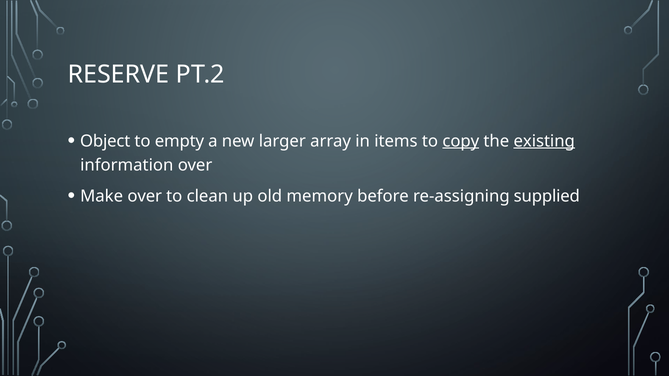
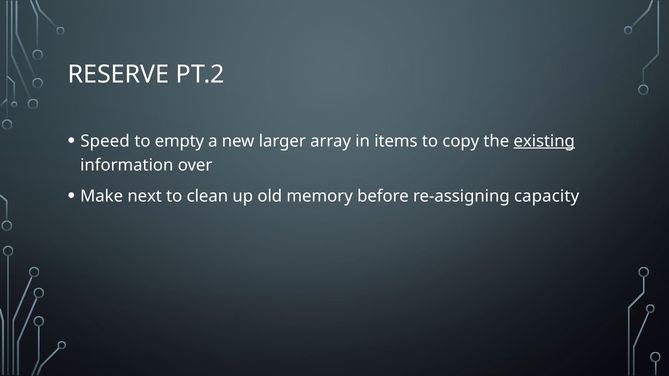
Object: Object -> Speed (105, 141)
copy underline: present -> none (461, 141)
Make over: over -> next (145, 196)
supplied: supplied -> capacity (547, 196)
